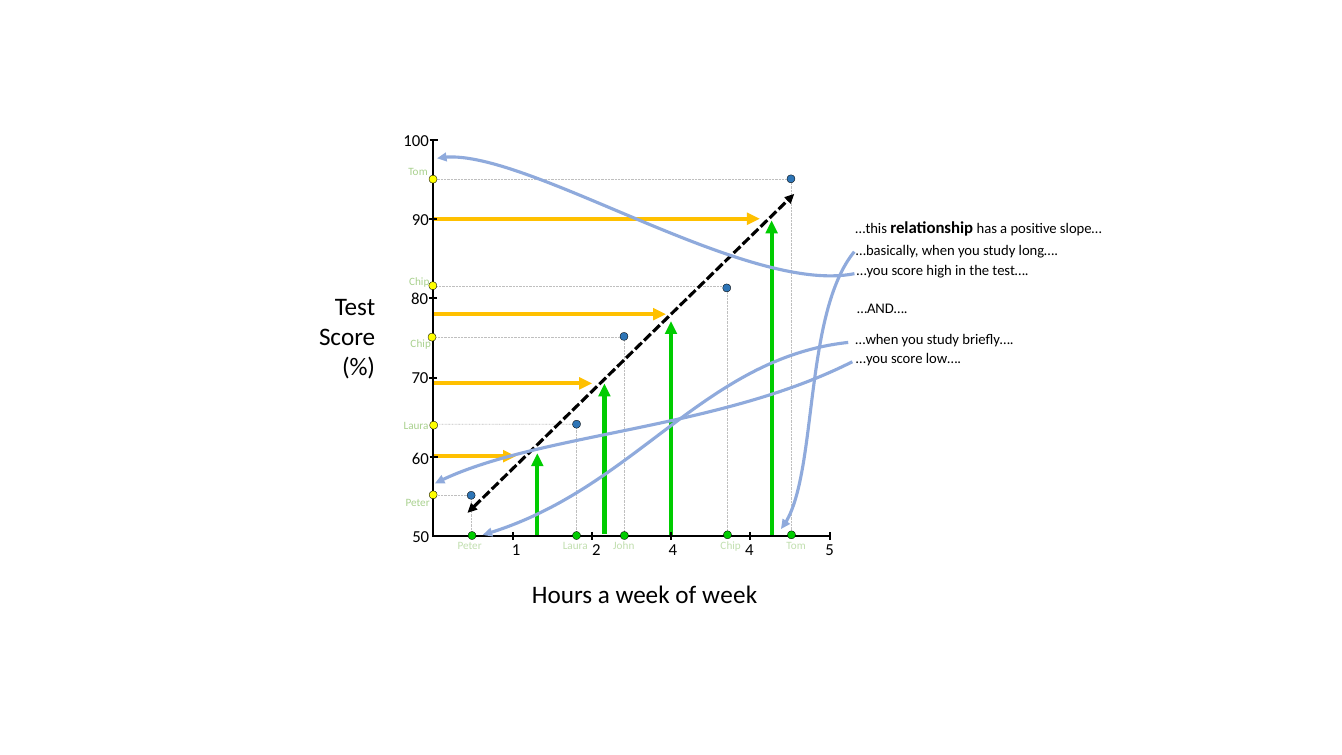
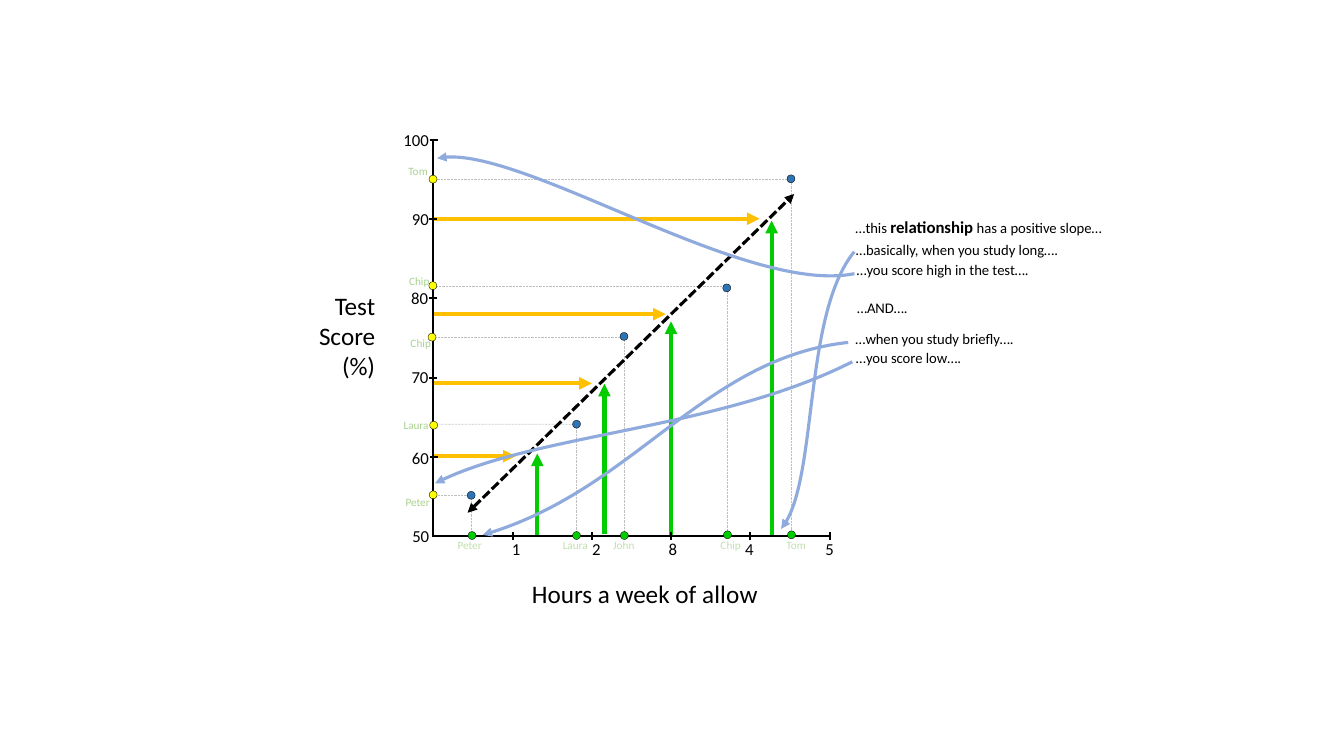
2 4: 4 -> 8 (673, 550)
of week: week -> allow (730, 595)
